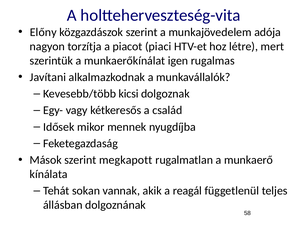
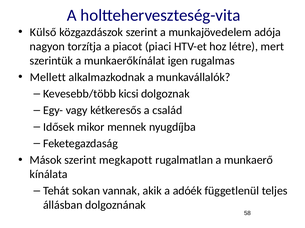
Előny: Előny -> Külső (43, 32)
Javítani: Javítani -> Mellett (48, 77)
reagál: reagál -> adóék (187, 191)
